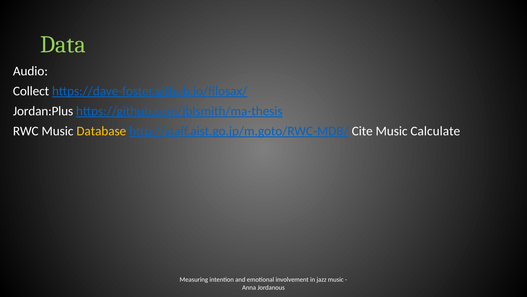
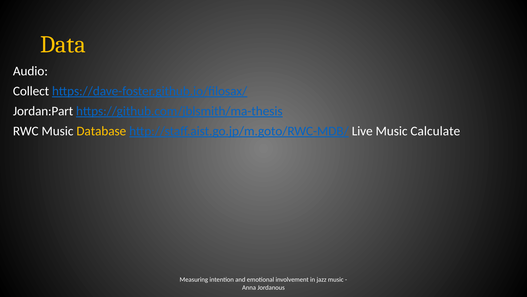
Data colour: light green -> yellow (63, 44)
Jordan:Plus: Jordan:Plus -> Jordan:Part (43, 111)
Cite: Cite -> Live (362, 131)
